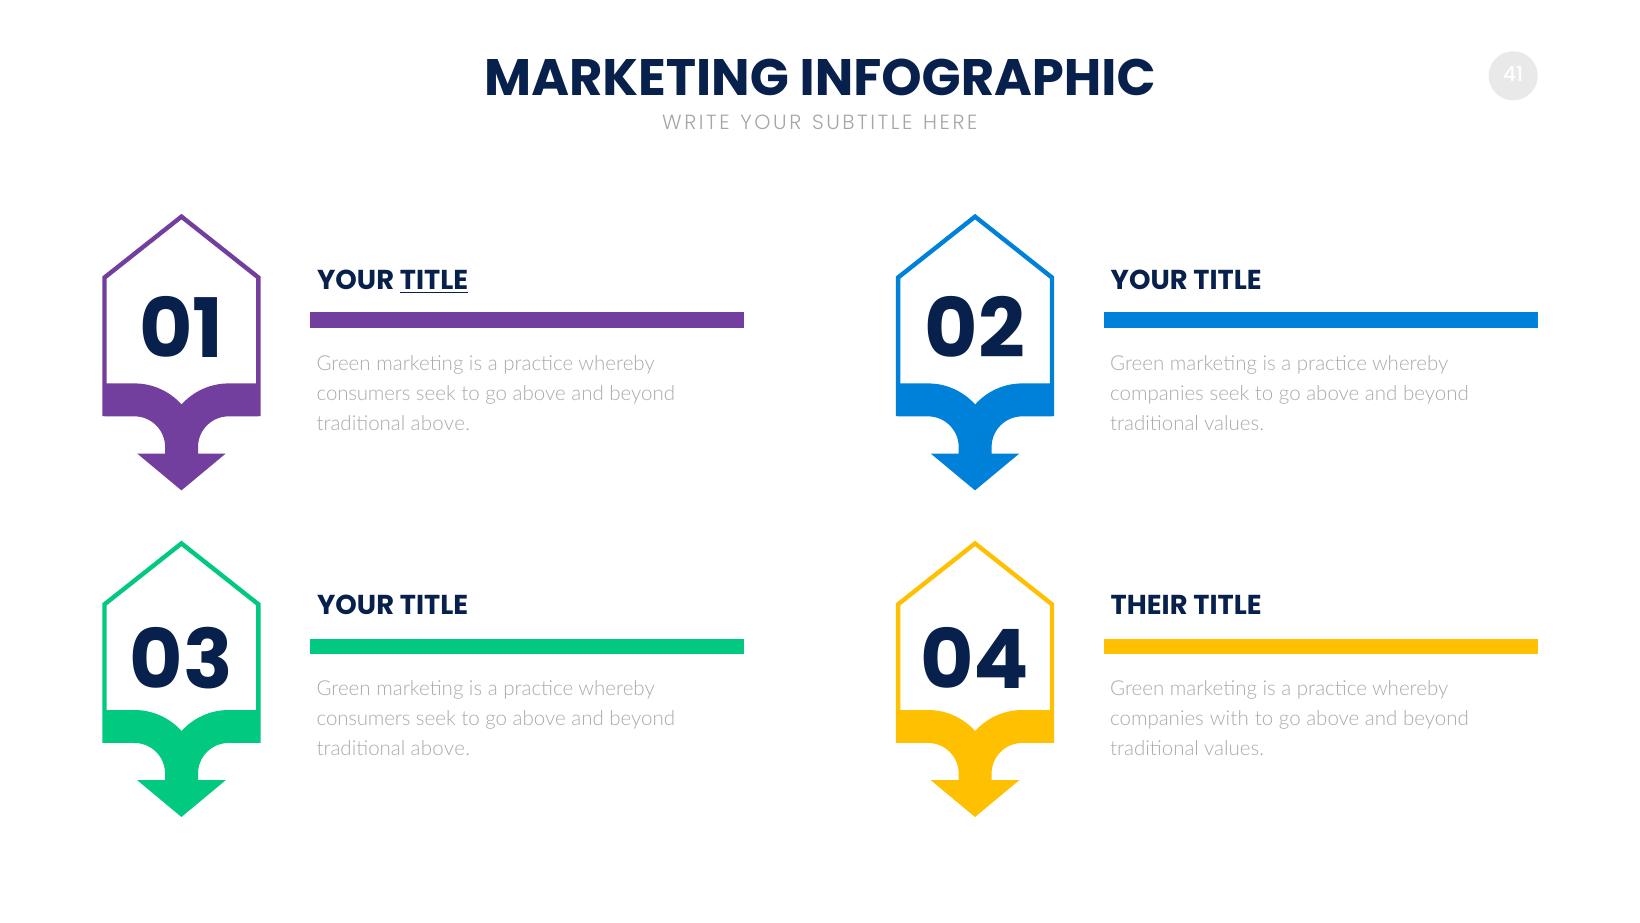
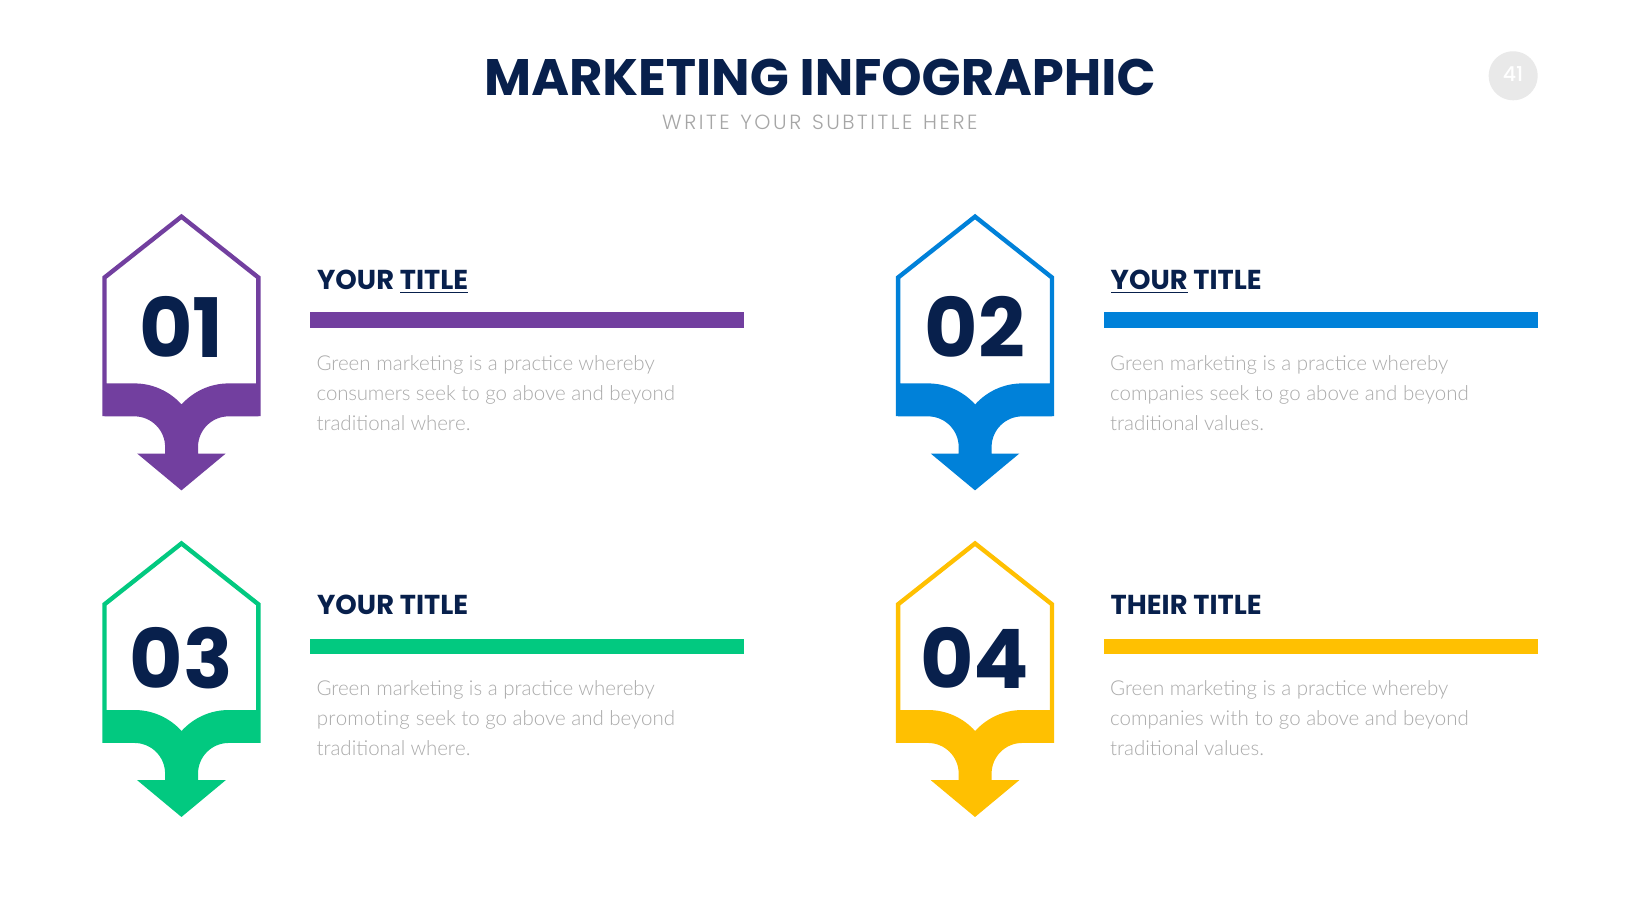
YOUR underline: none -> present (1149, 281)
above: above -> where (441, 423)
consumers: consumers -> promoting (363, 719)
above: above -> where (441, 748)
